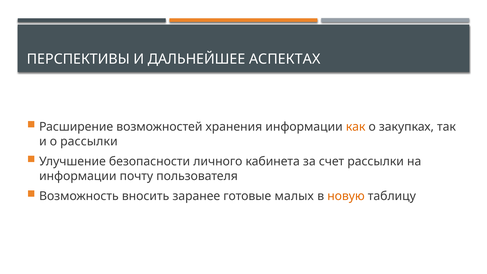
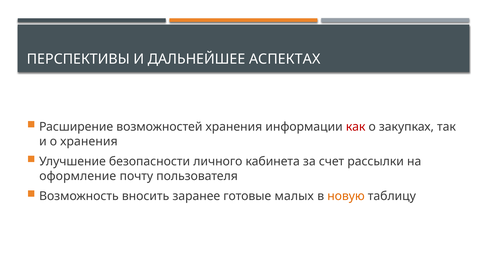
как colour: orange -> red (356, 127)
о рассылки: рассылки -> хранения (89, 141)
информации: информации -> оформление (78, 176)
